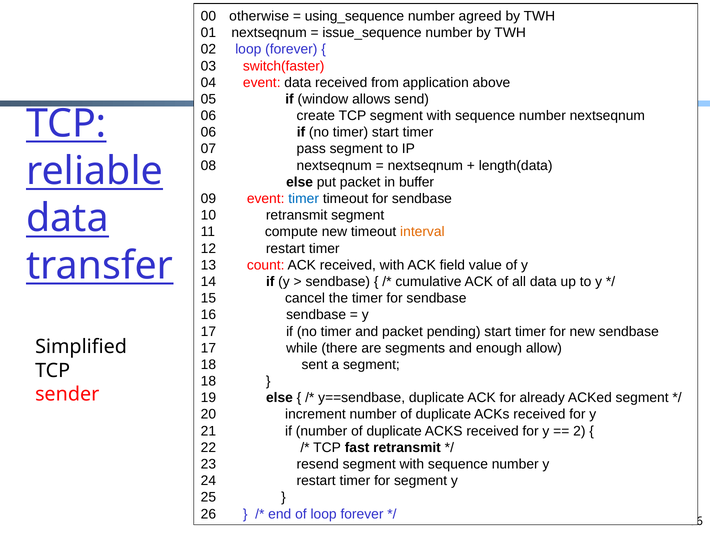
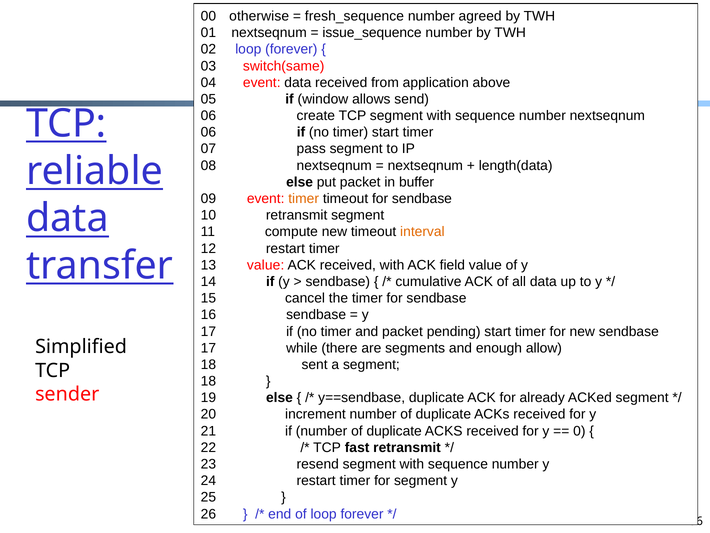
using_sequence: using_sequence -> fresh_sequence (354, 16)
switch(faster: switch(faster -> switch(same (284, 66)
timer colour: blue -> orange (304, 199)
13 count: count -> value (266, 265)
2: 2 -> 0 (579, 431)
